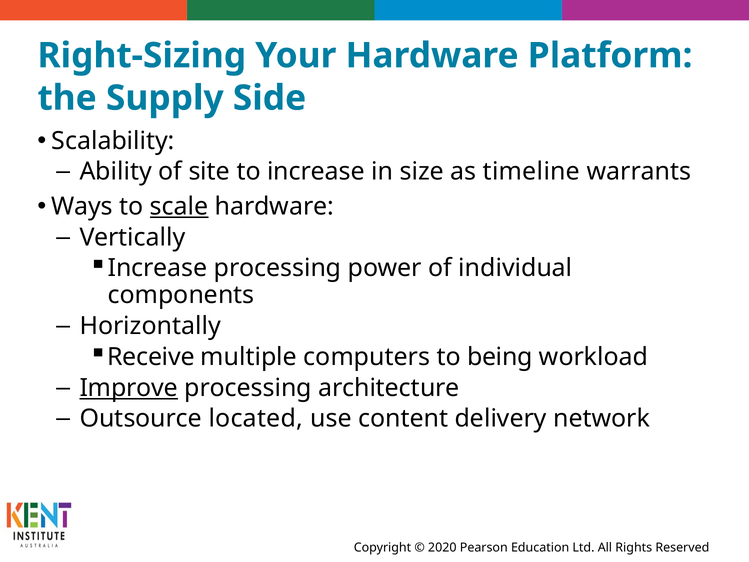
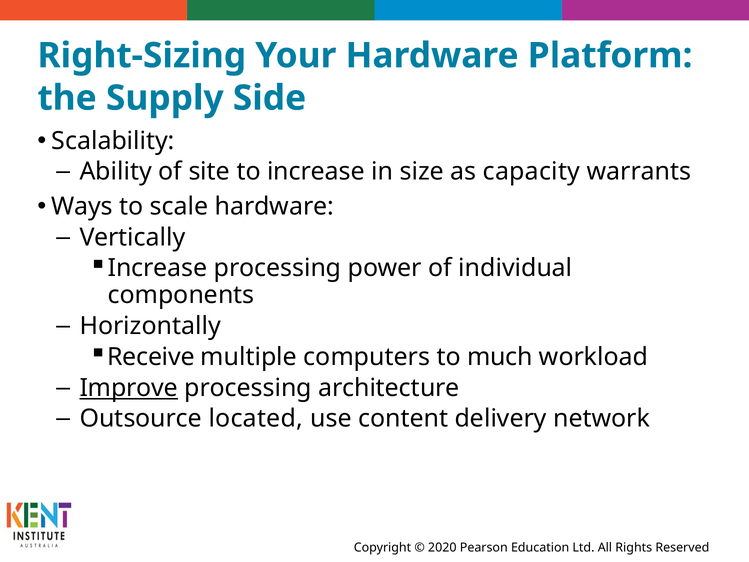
timeline: timeline -> capacity (531, 172)
scale underline: present -> none (179, 206)
being: being -> much (500, 357)
